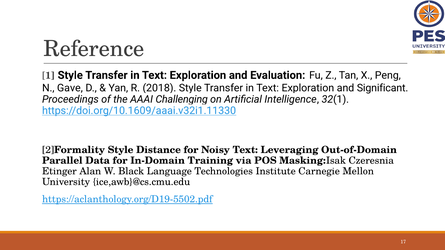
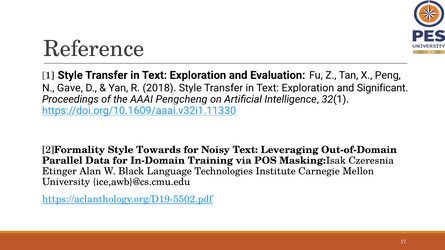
Challenging: Challenging -> Pengcheng (182, 99)
Distance: Distance -> Towards (159, 150)
